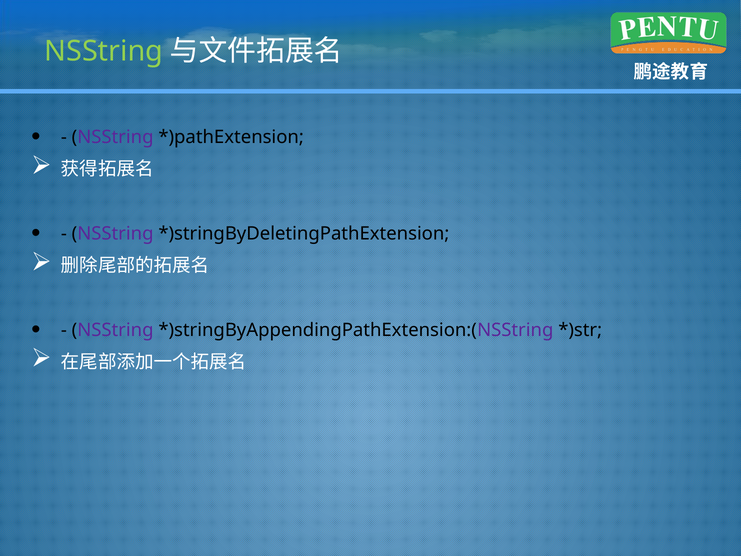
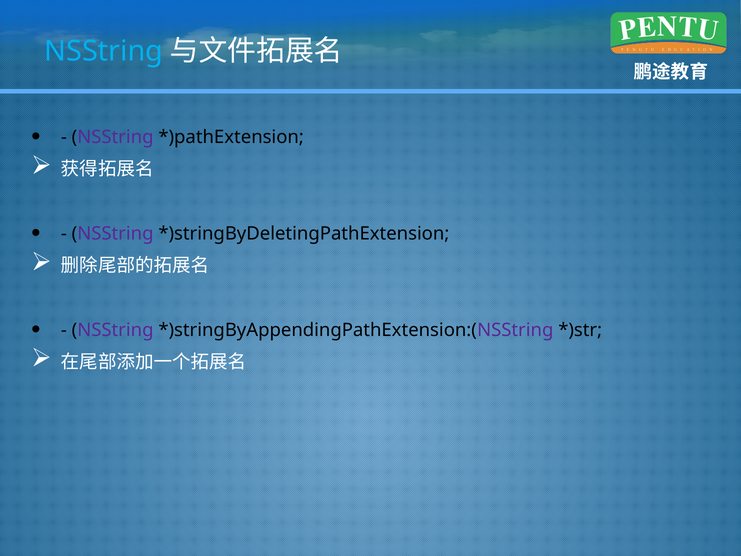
NSString colour: light green -> light blue (104, 51)
